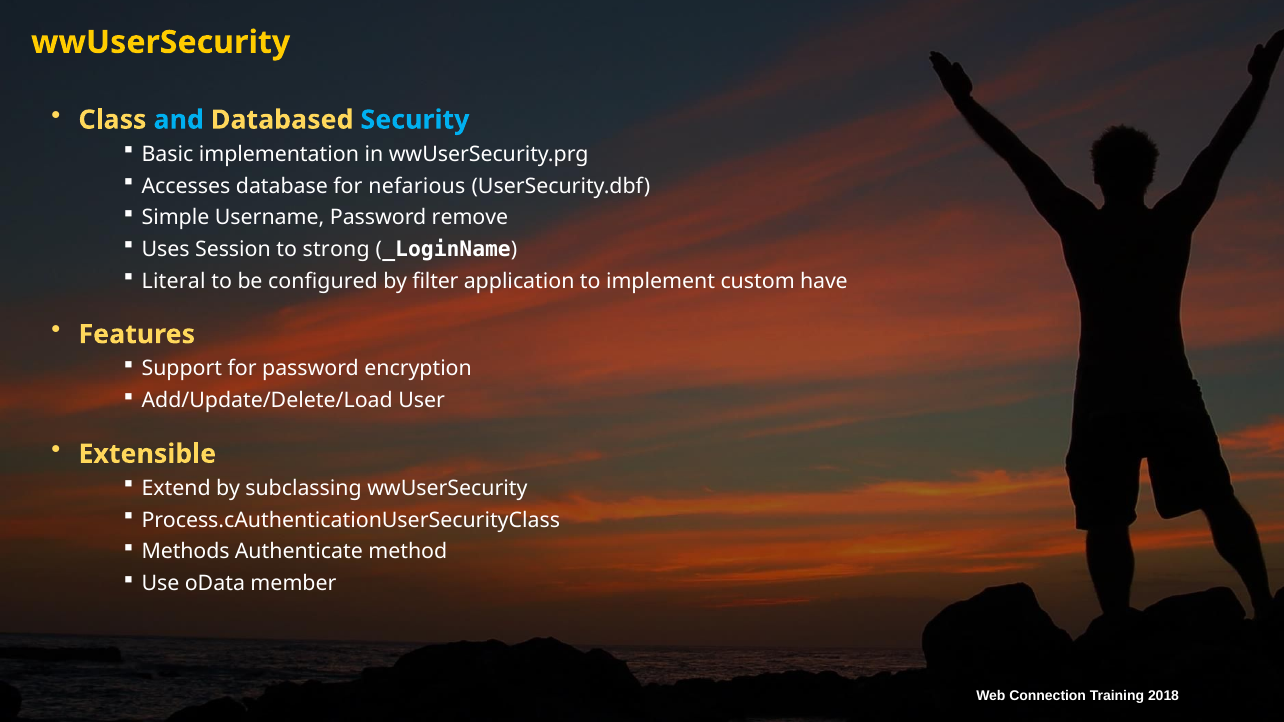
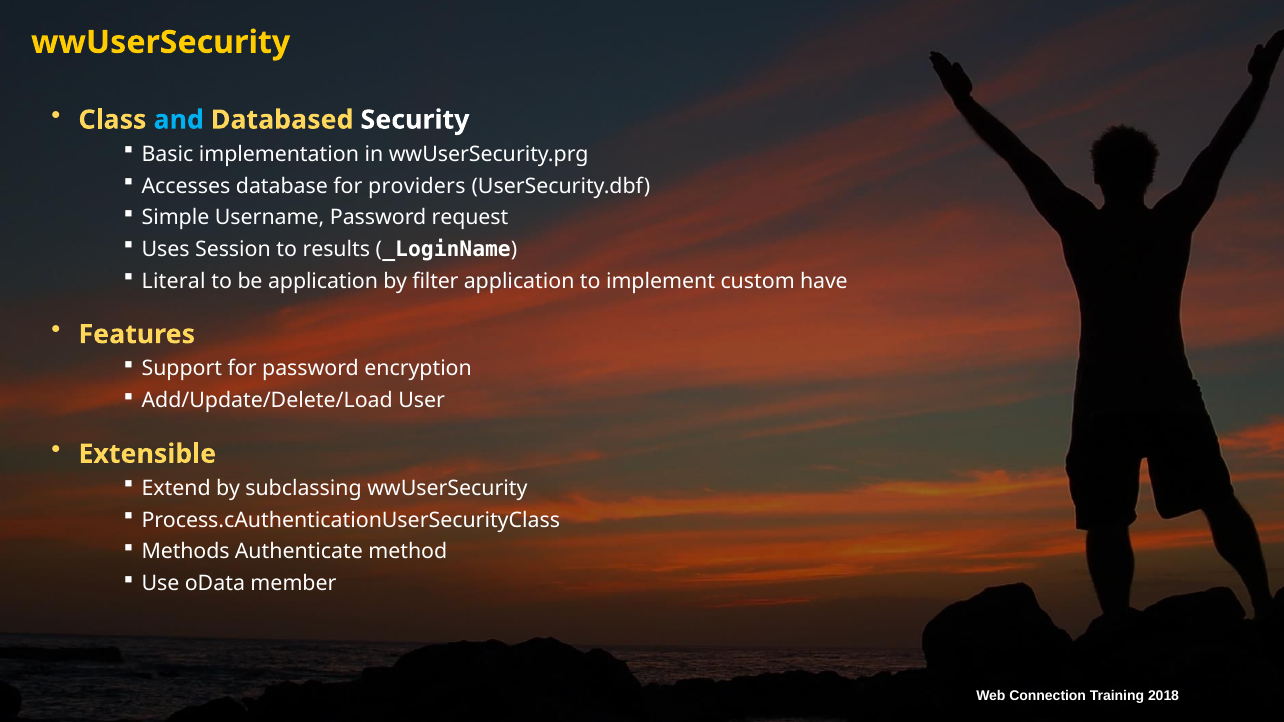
Security colour: light blue -> white (415, 120)
nefarious: nefarious -> providers (417, 186)
remove: remove -> request (470, 218)
strong: strong -> results (336, 249)
be configured: configured -> application (323, 281)
